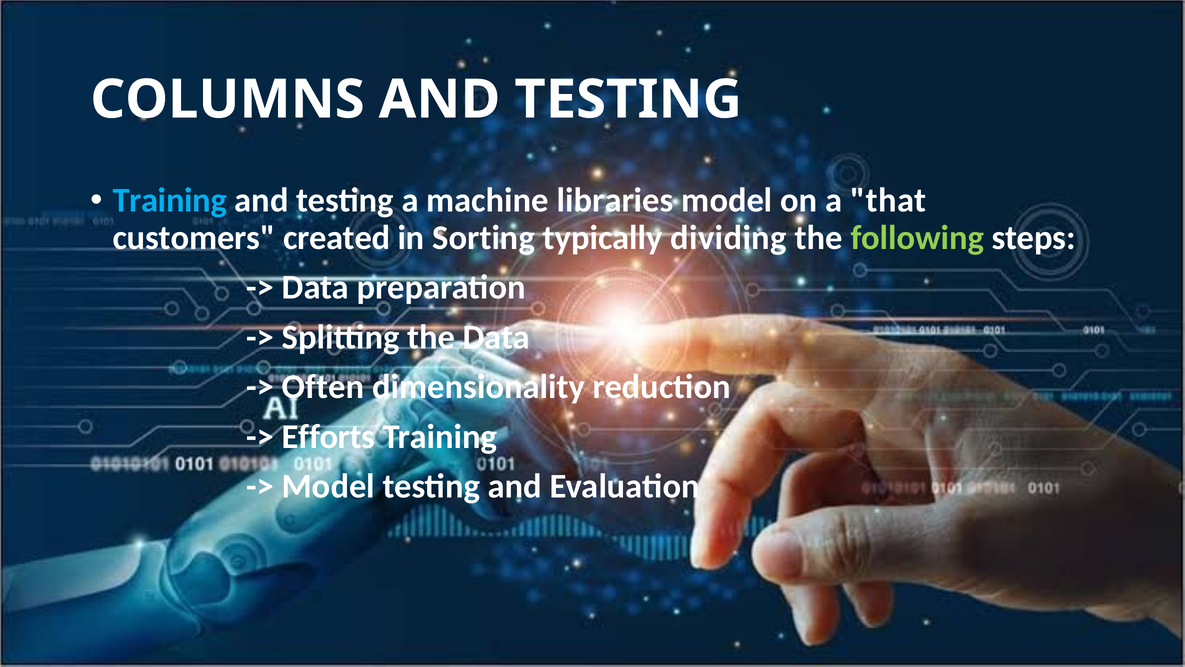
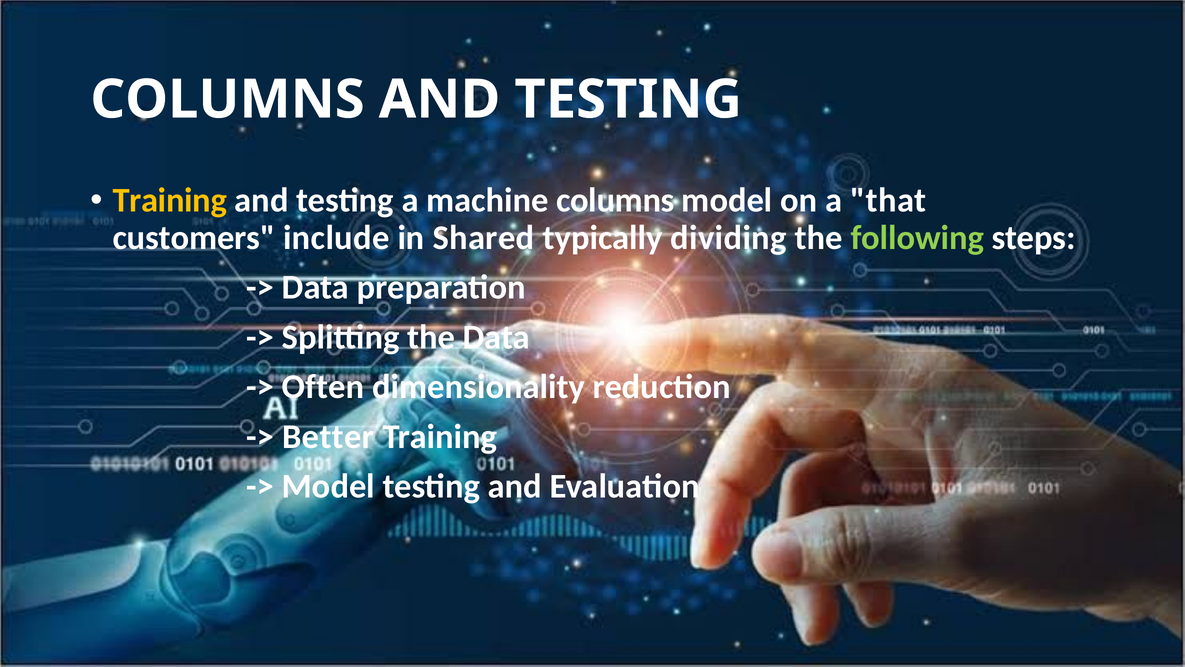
Training colour: light blue -> yellow (170, 200)
machine libraries: libraries -> columns (615, 200)
created: created -> include (336, 238)
Sorting: Sorting -> Shared (483, 238)
Efforts: Efforts -> Better (328, 436)
